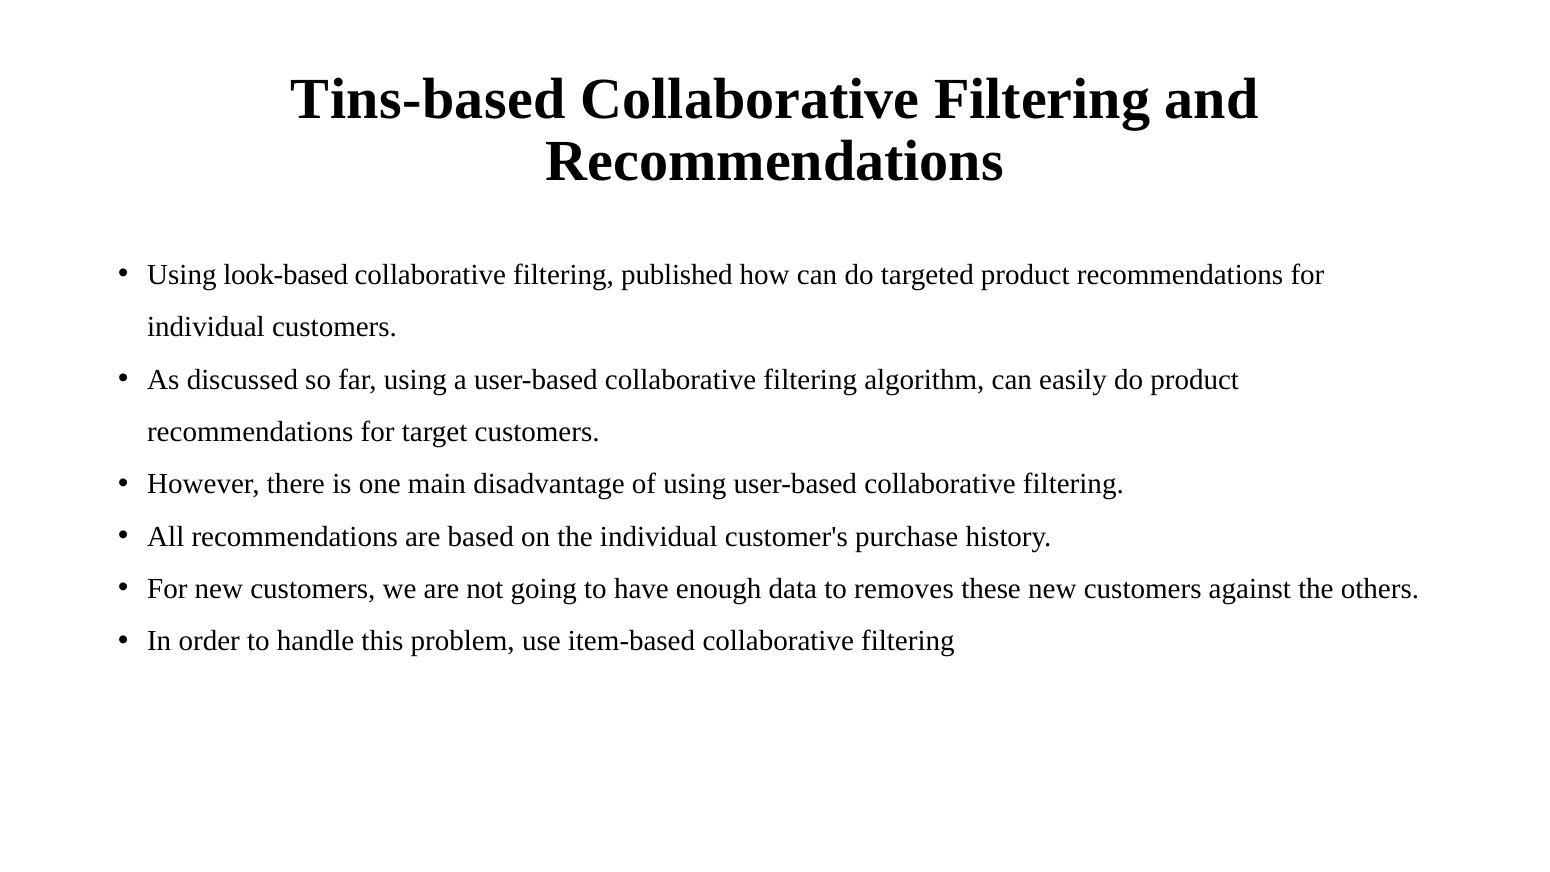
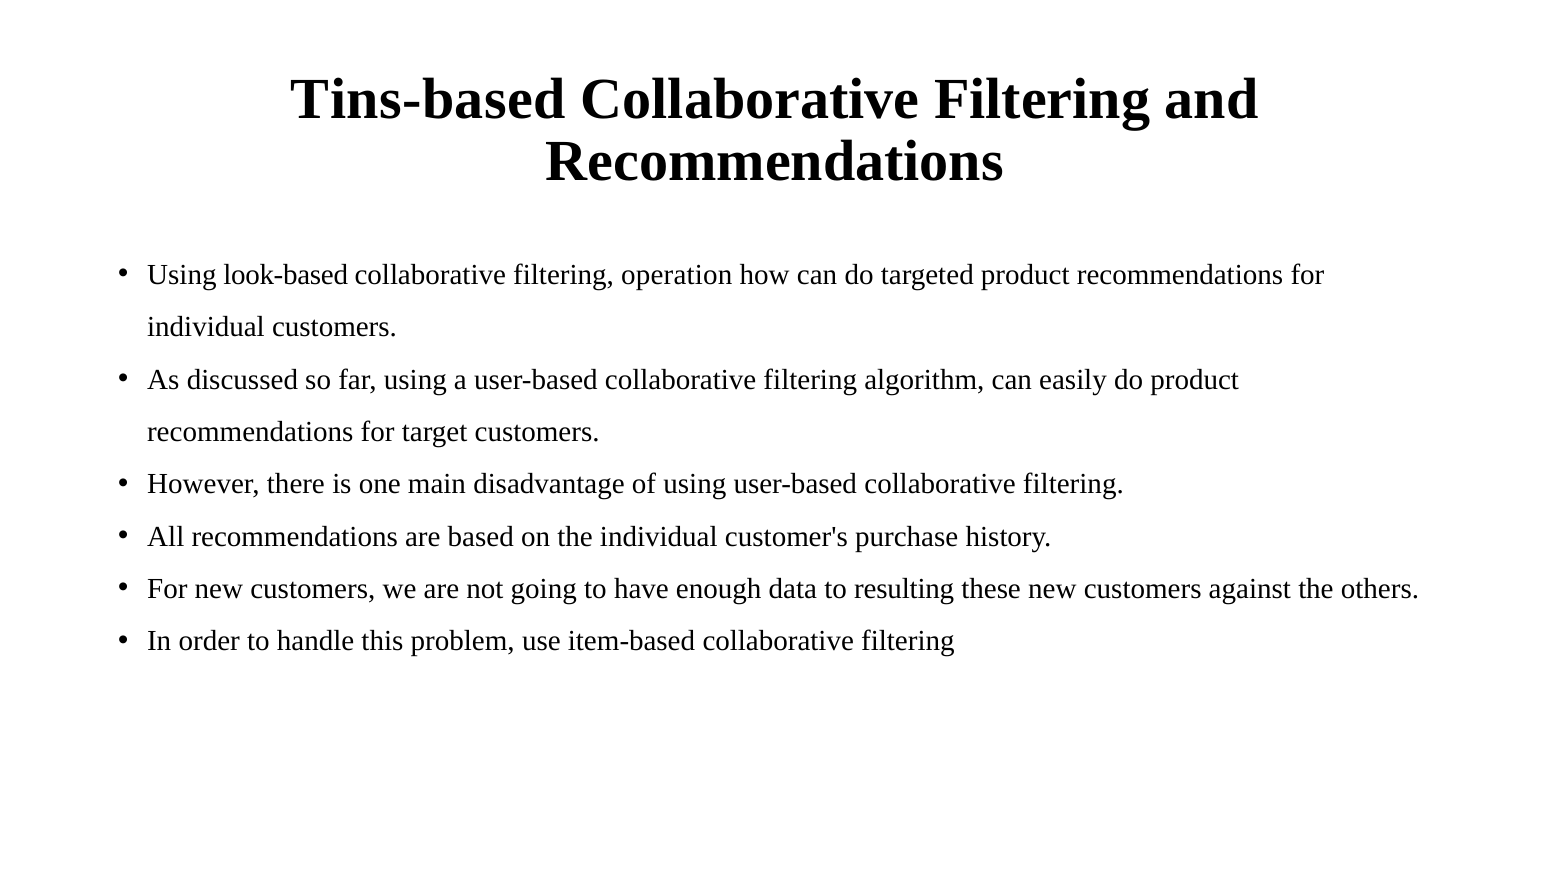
published: published -> operation (677, 275)
removes: removes -> resulting (904, 589)
